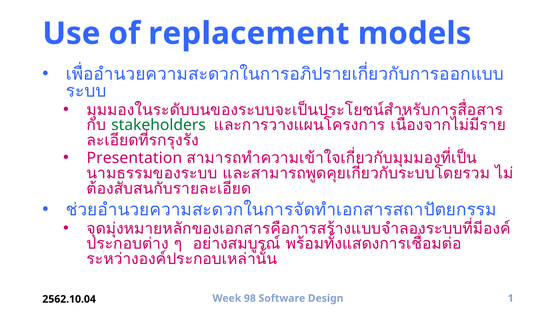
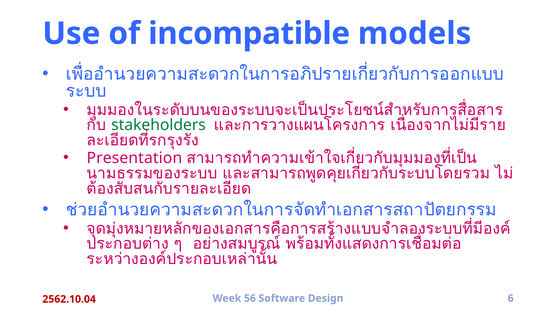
replacement: replacement -> incompatible (249, 34)
98: 98 -> 56 (250, 298)
1: 1 -> 6 (511, 298)
2562.10.04 colour: black -> red (69, 299)
